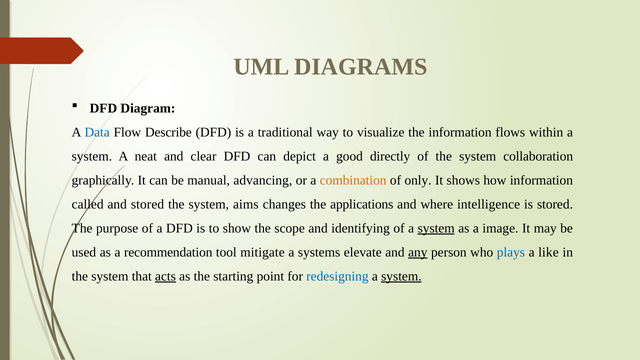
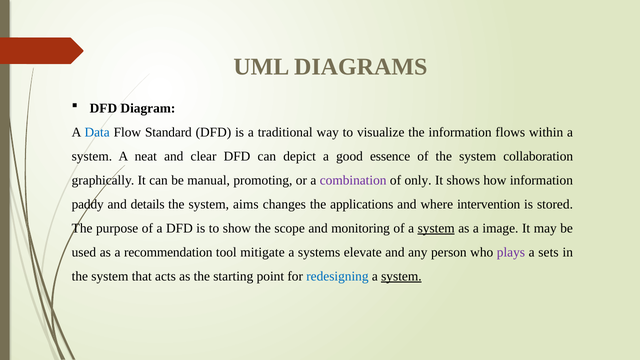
Describe: Describe -> Standard (168, 132)
directly: directly -> essence (390, 156)
advancing: advancing -> promoting (263, 180)
combination colour: orange -> purple (353, 180)
called: called -> paddy (88, 204)
and stored: stored -> details (148, 204)
intelligence: intelligence -> intervention (489, 204)
identifying: identifying -> monitoring (361, 228)
any underline: present -> none (418, 252)
plays colour: blue -> purple (511, 252)
like: like -> sets (548, 252)
acts underline: present -> none (165, 276)
